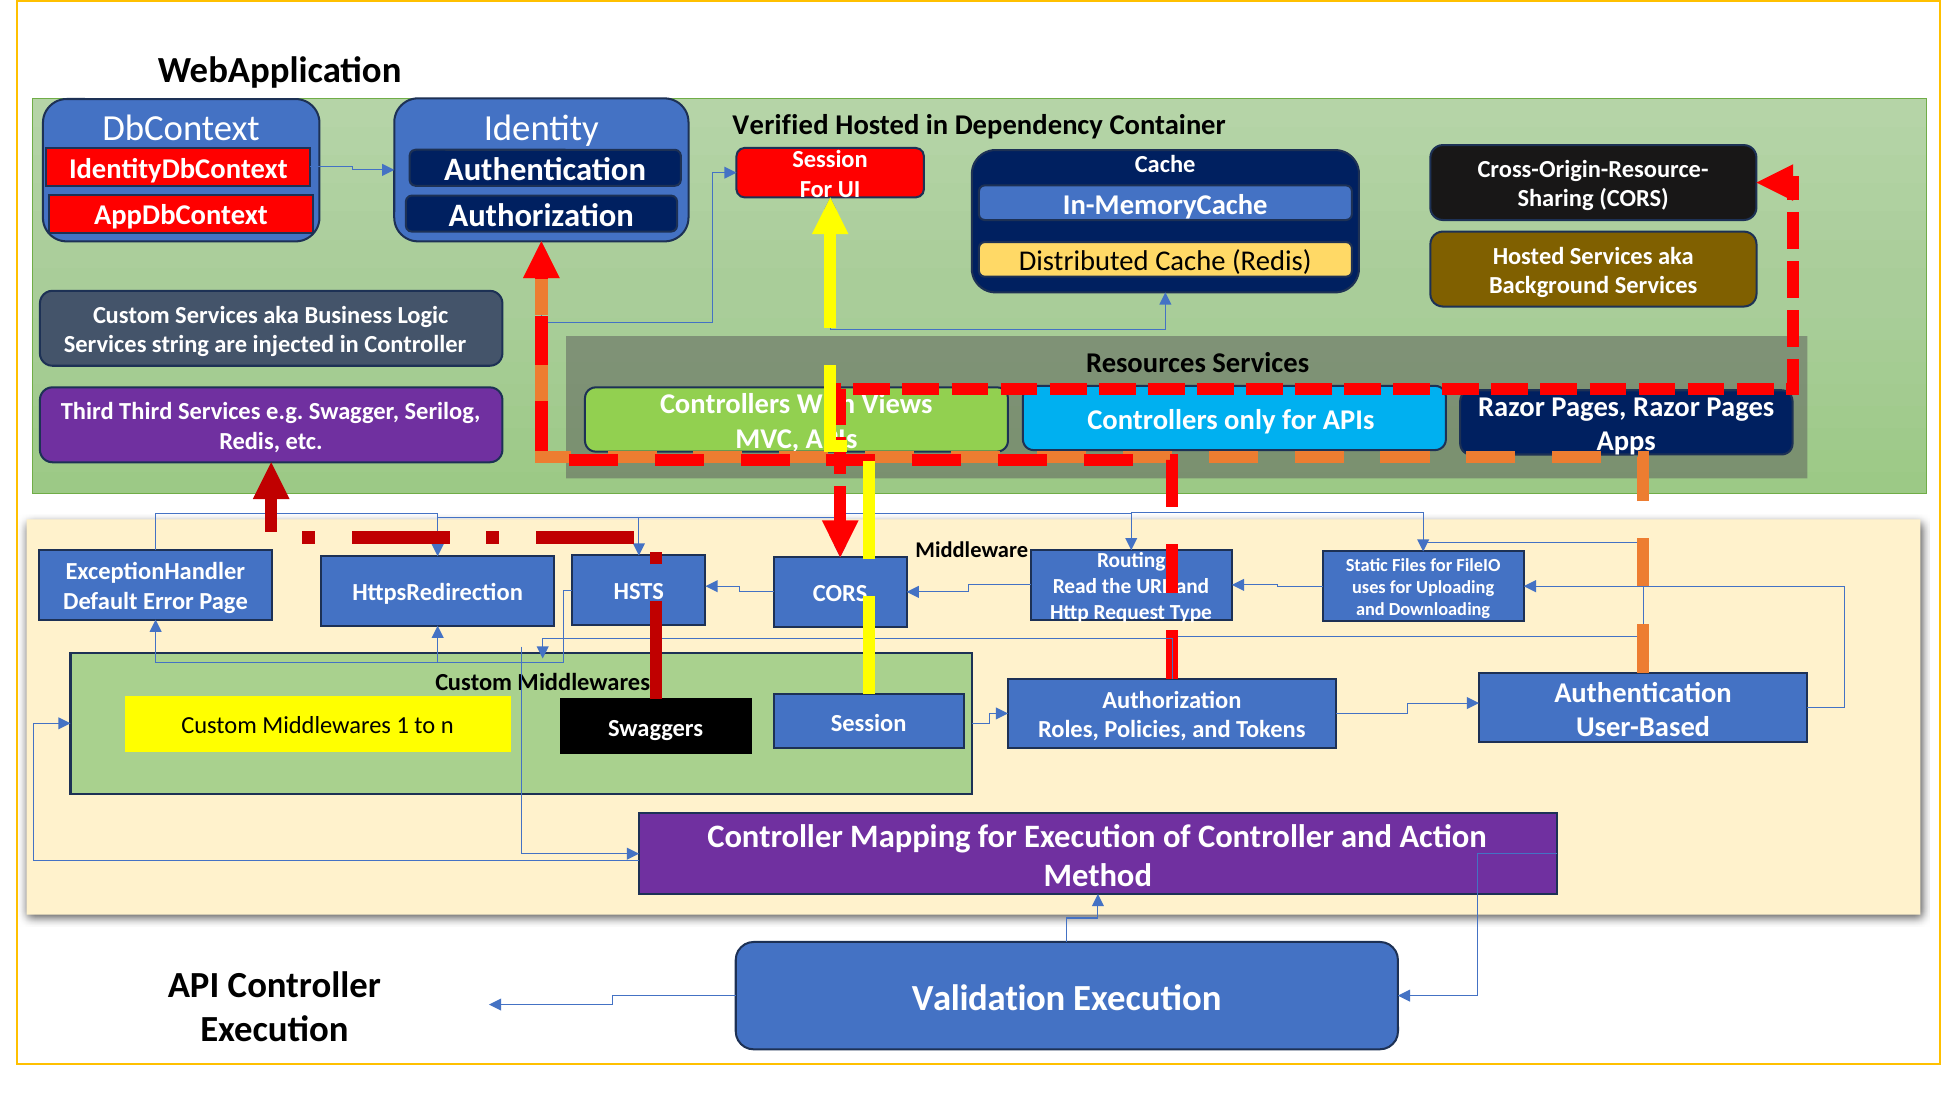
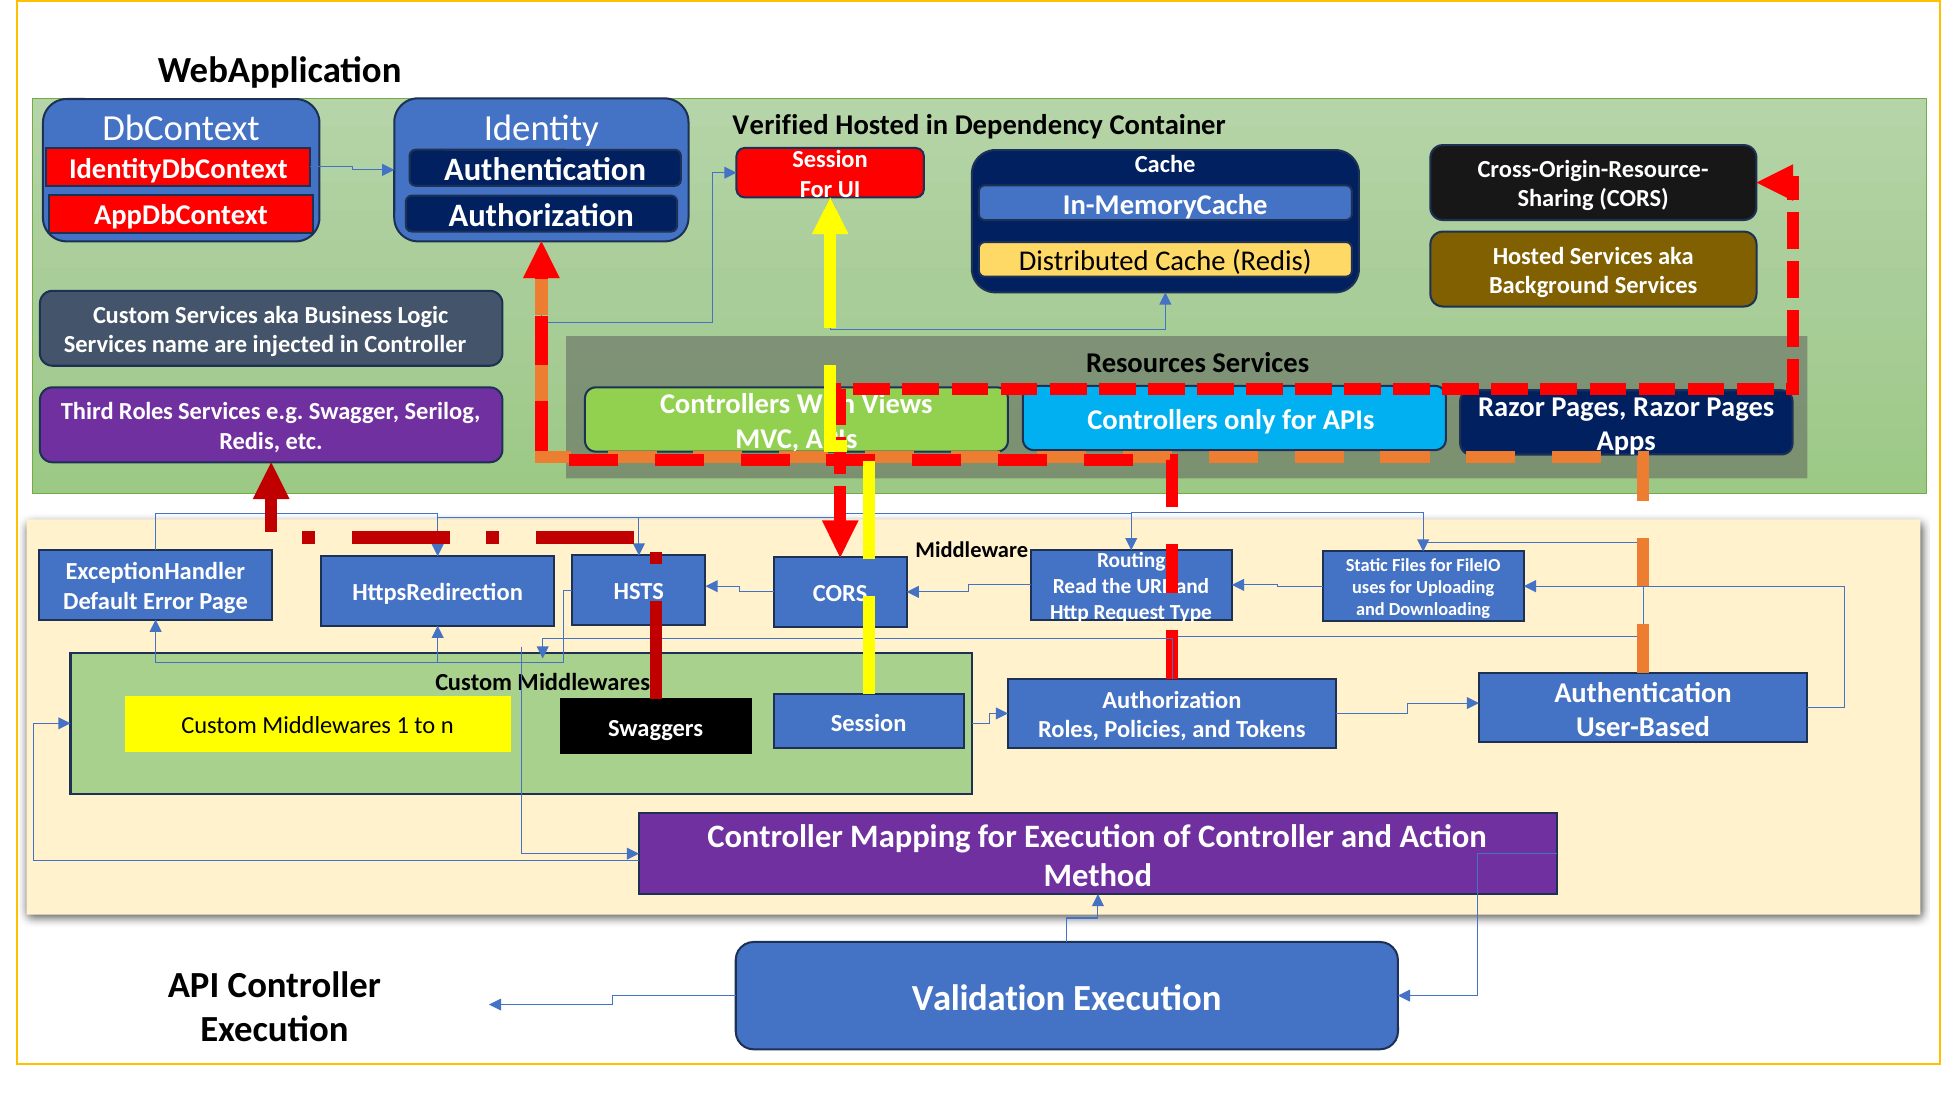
string: string -> name (180, 344)
Third Third: Third -> Roles (146, 412)
